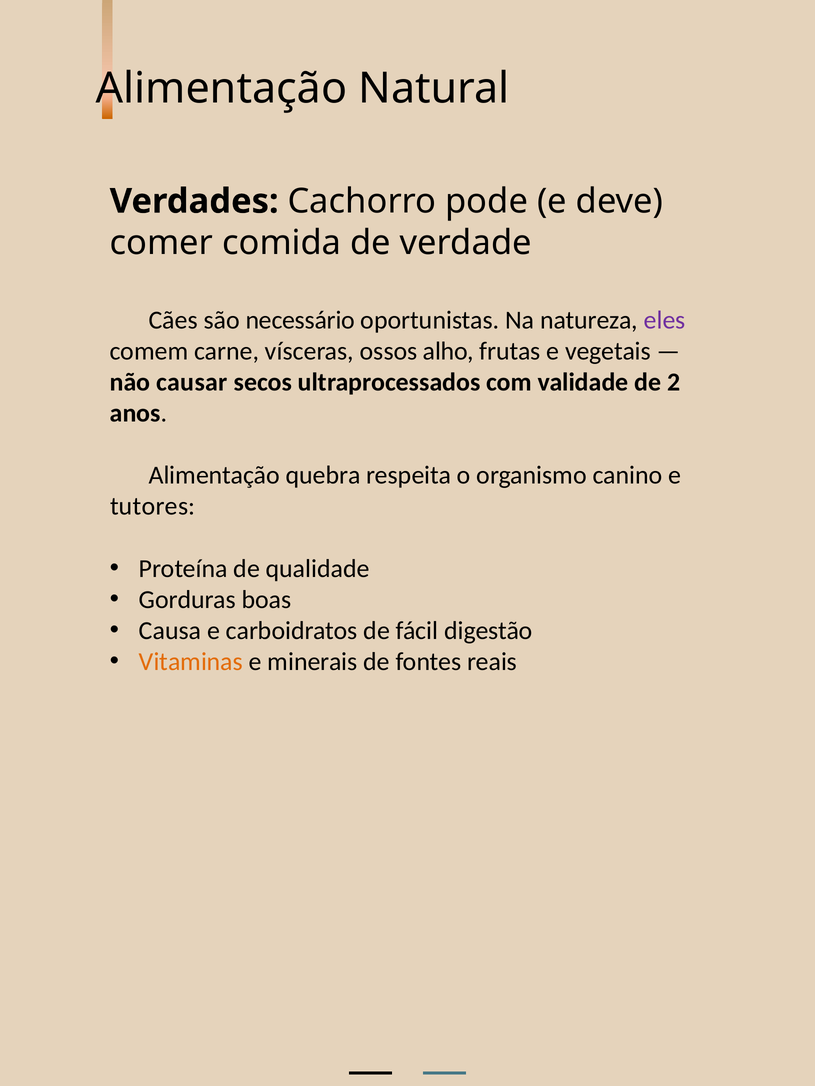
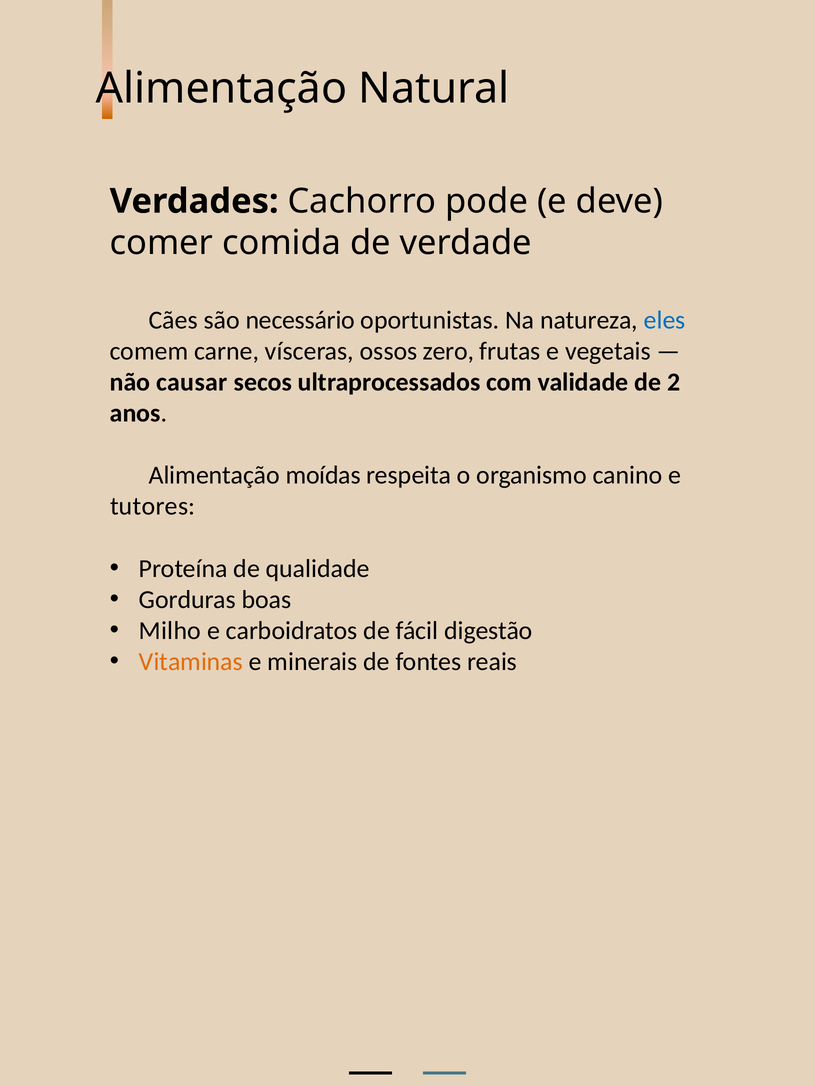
eles colour: purple -> blue (665, 320)
alho: alho -> zero (448, 352)
quebra: quebra -> moídas (323, 476)
Causa: Causa -> Milho (170, 631)
